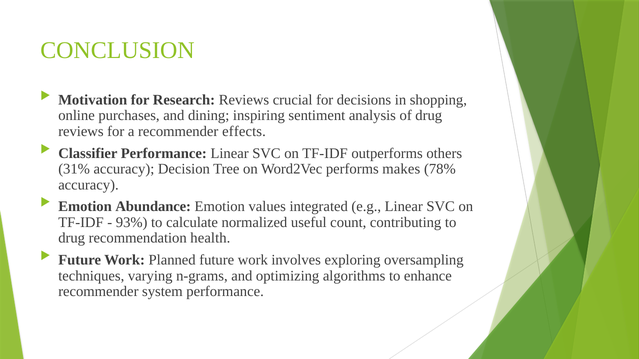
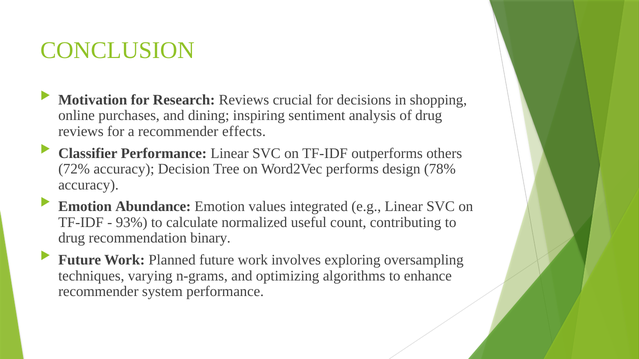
31%: 31% -> 72% (74, 169)
makes: makes -> design (401, 169)
health: health -> binary (210, 238)
